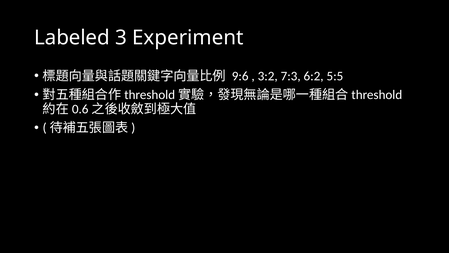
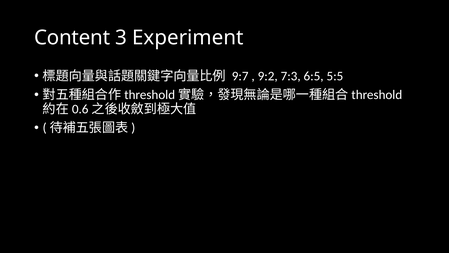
Labeled: Labeled -> Content (72, 38)
9:6: 9:6 -> 9:7 (240, 76)
3:2: 3:2 -> 9:2 (268, 76)
6:2: 6:2 -> 6:5 (314, 76)
